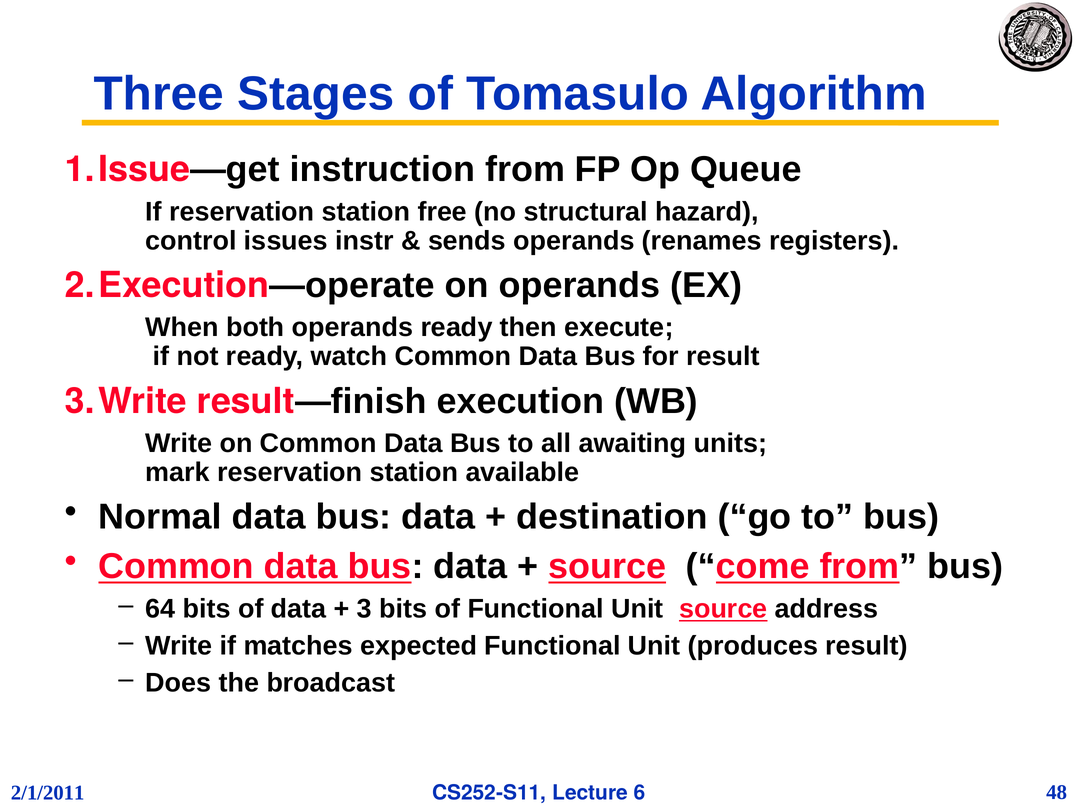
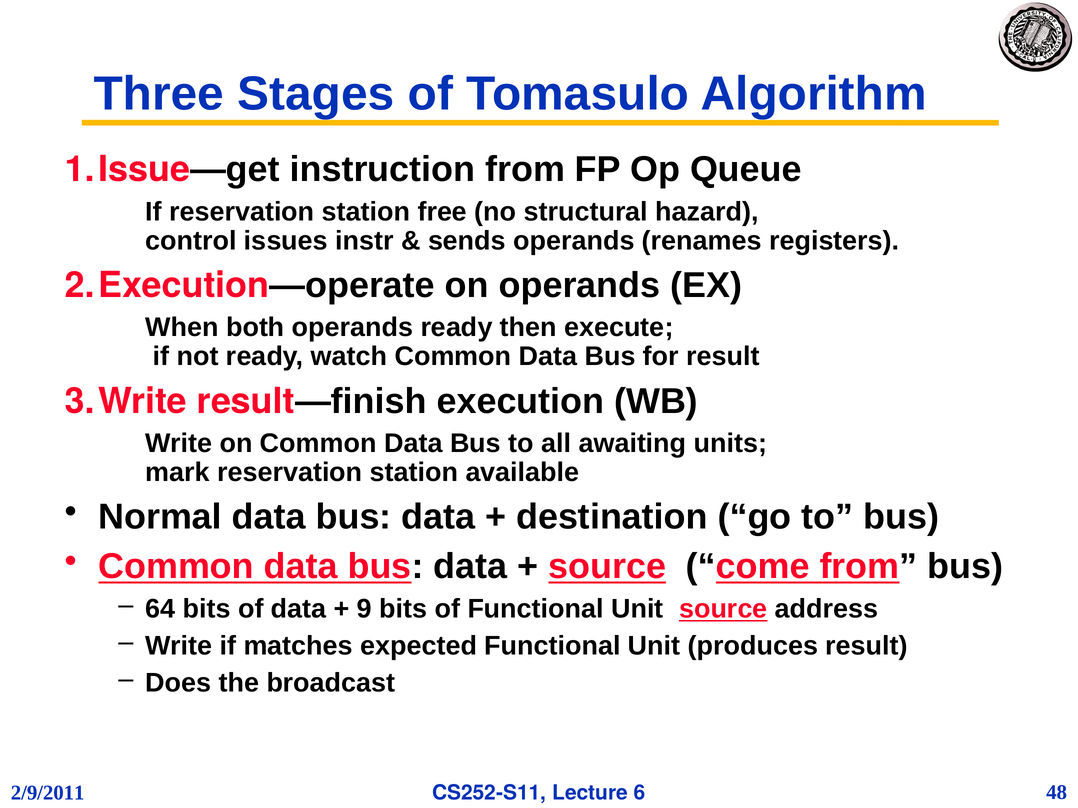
3: 3 -> 9 (364, 609)
2/1/2011: 2/1/2011 -> 2/9/2011 (48, 793)
